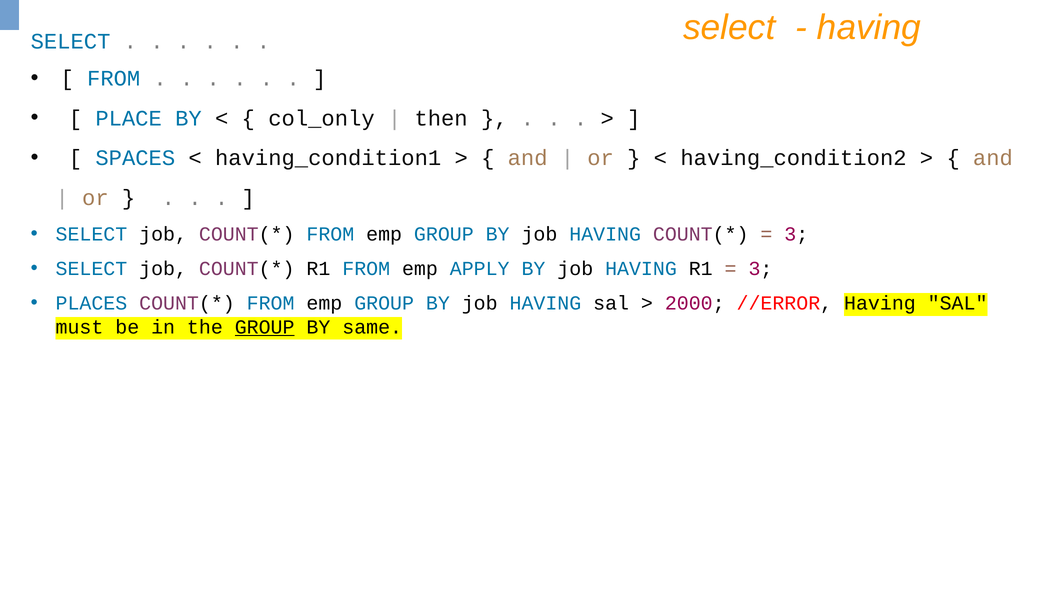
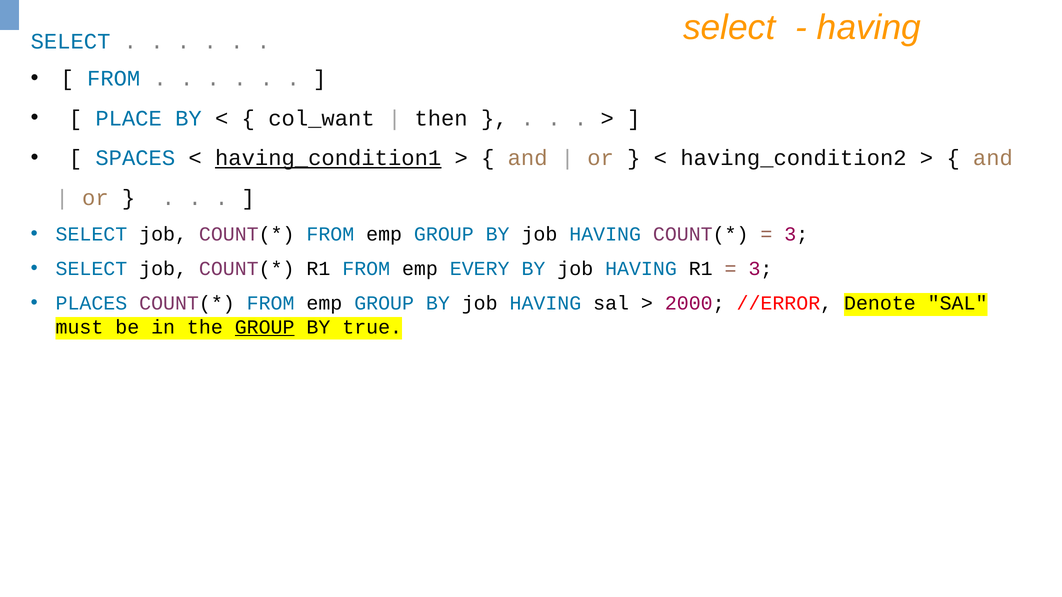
col_only: col_only -> col_want (321, 118)
having_condition1 underline: none -> present (328, 158)
APPLY: APPLY -> EVERY (480, 269)
//ERROR Having: Having -> Denote (880, 303)
same: same -> true (372, 327)
